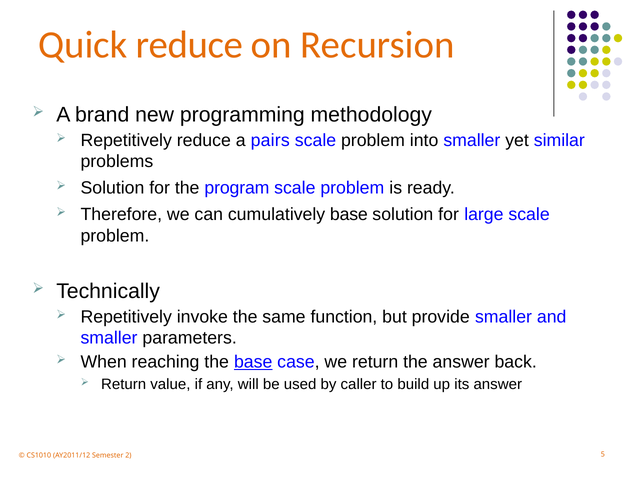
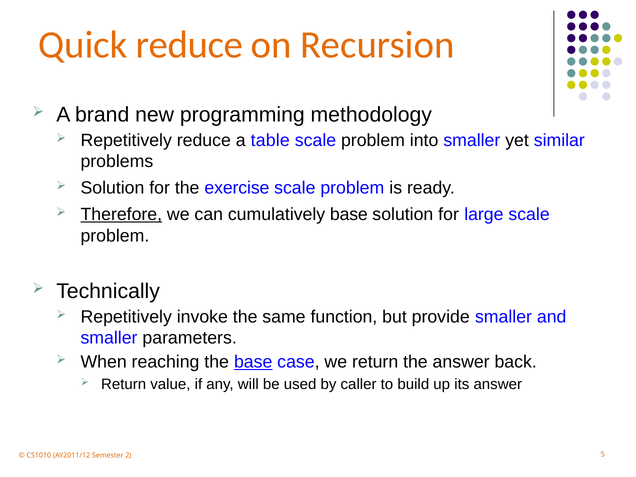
pairs: pairs -> table (270, 140)
program: program -> exercise (237, 188)
Therefore underline: none -> present (121, 215)
